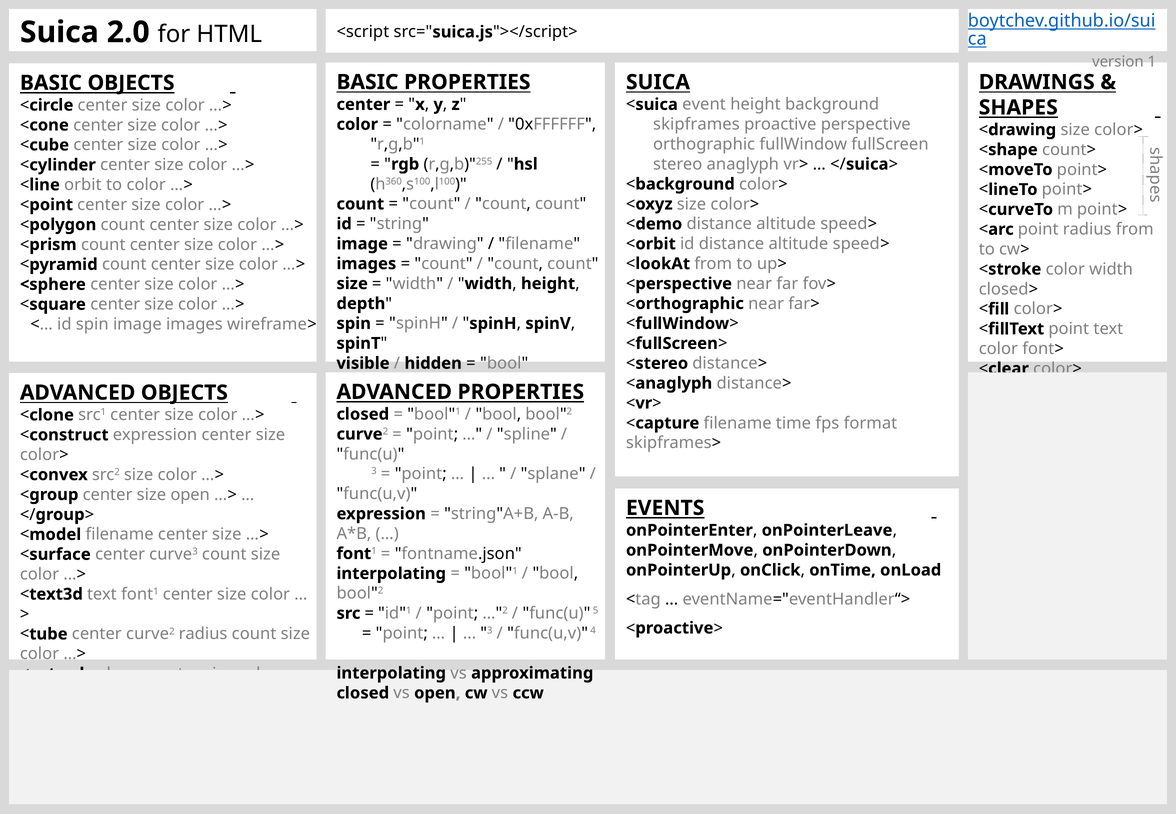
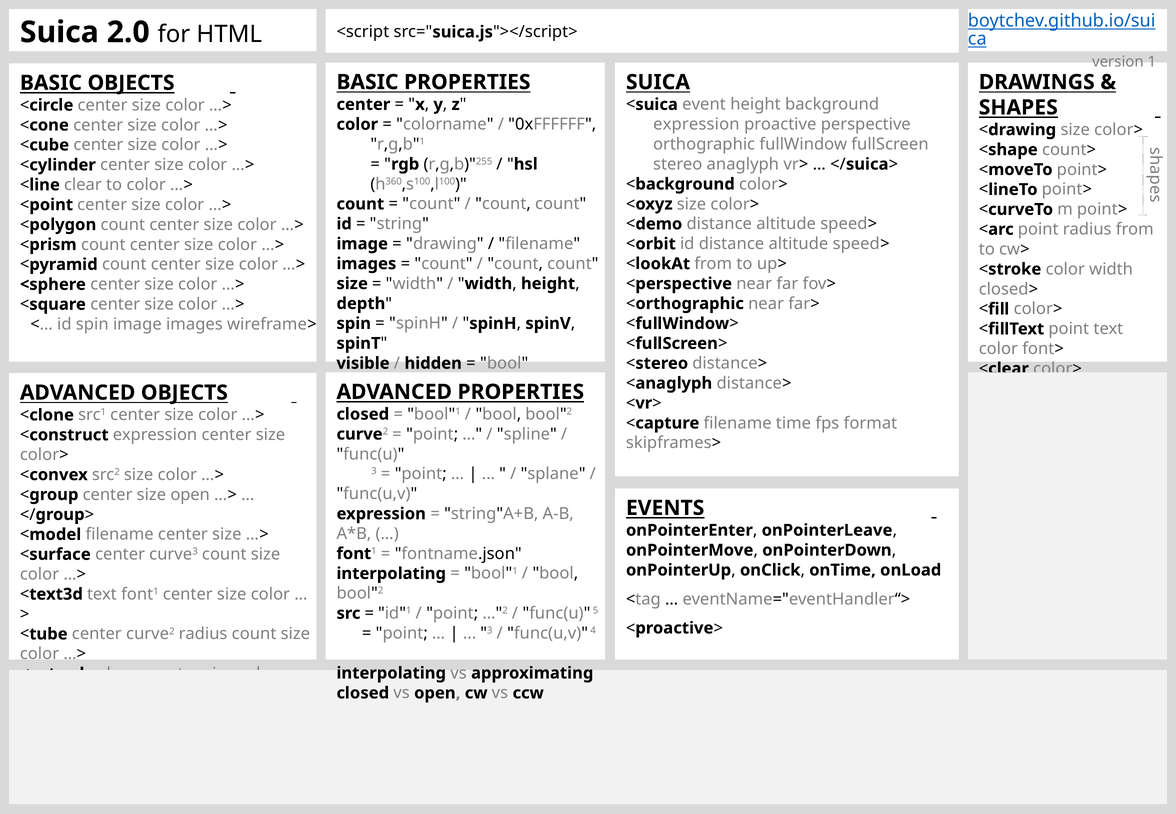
skipframes: skipframes -> expression (696, 124)
orbit: orbit -> clear (83, 185)
